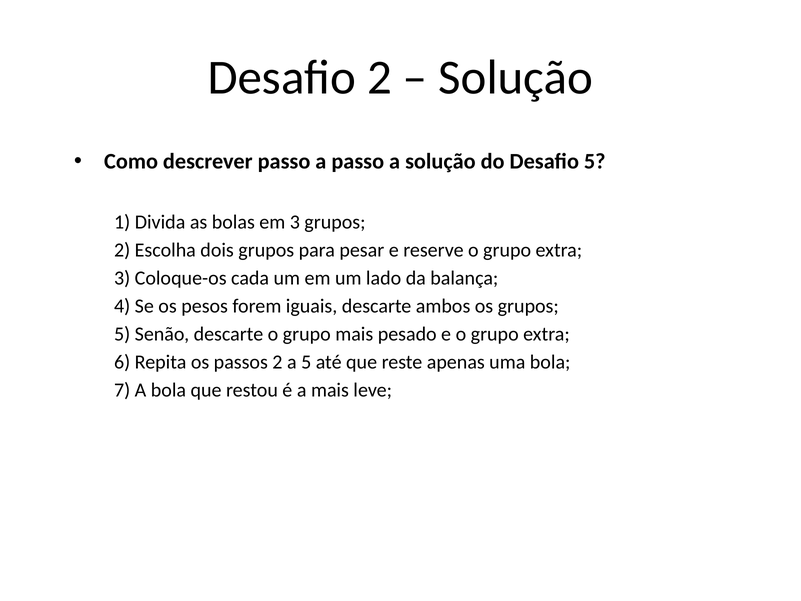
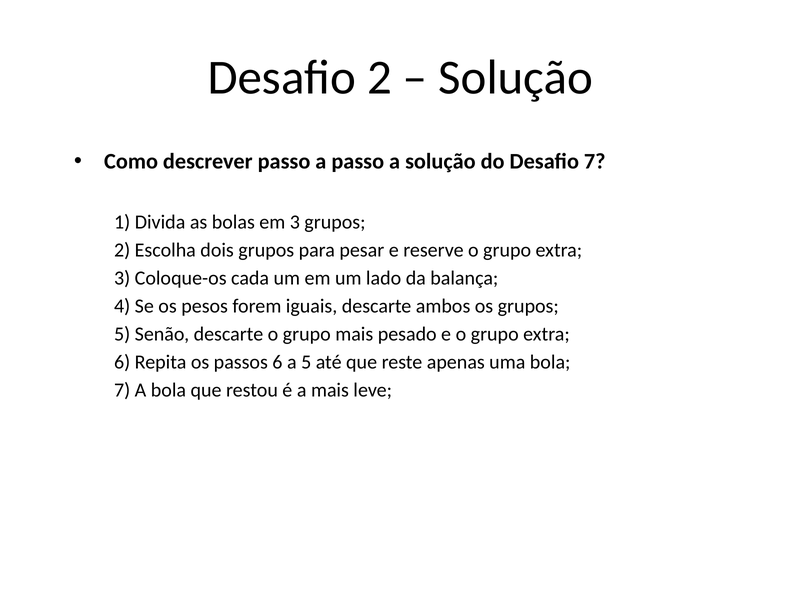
Desafio 5: 5 -> 7 (595, 162)
passos 2: 2 -> 6 (277, 362)
